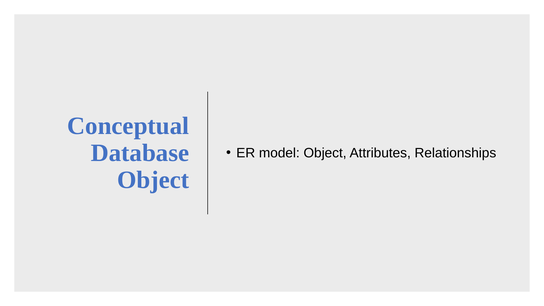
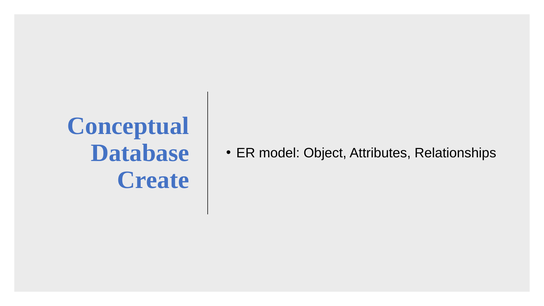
Object: Object -> Create (153, 180)
